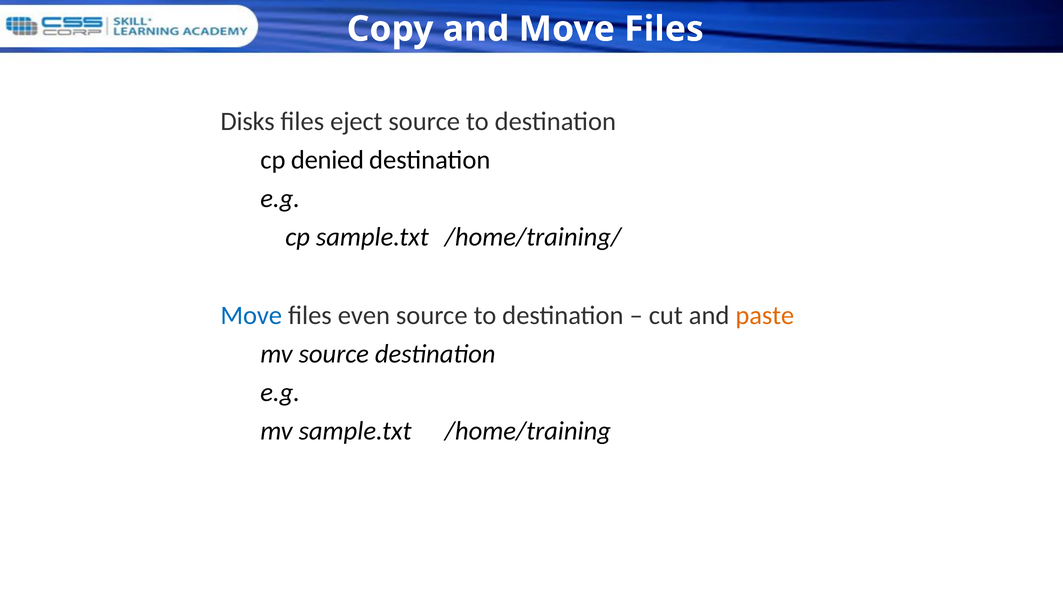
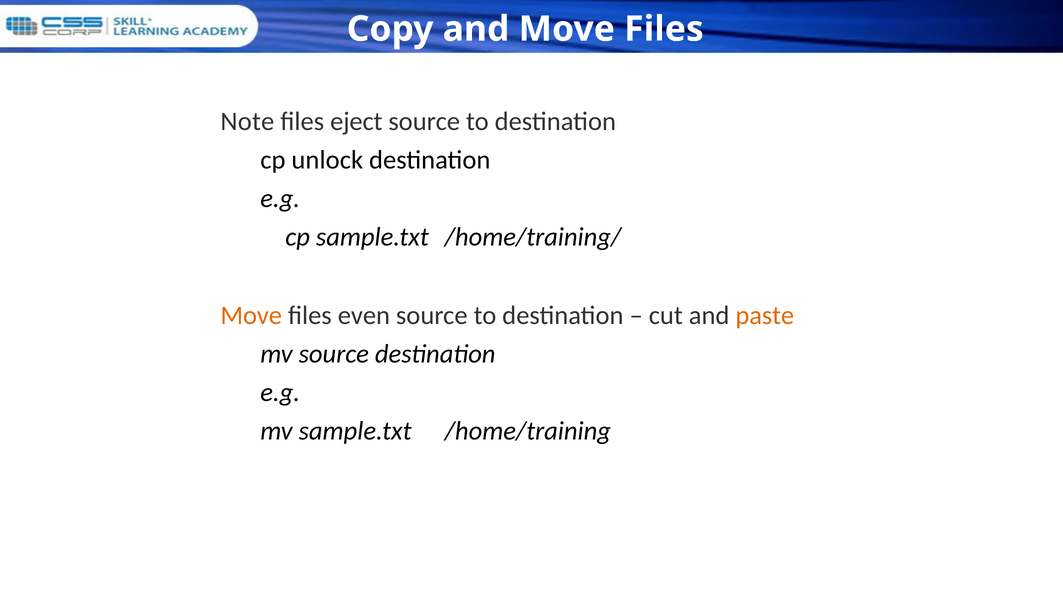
Disks: Disks -> Note (247, 121)
denied: denied -> unlock (327, 160)
Move colour: blue -> orange (251, 315)
